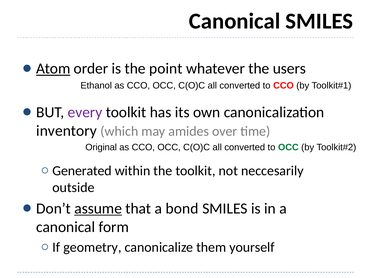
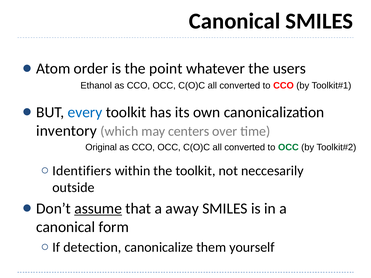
Atom underline: present -> none (53, 69)
every colour: purple -> blue (85, 112)
amides: amides -> centers (189, 131)
Generated: Generated -> Identifiers (82, 171)
bond: bond -> away (182, 209)
geometry: geometry -> detection (92, 248)
